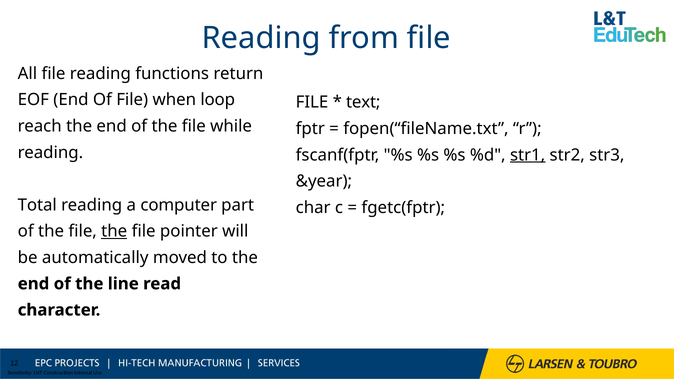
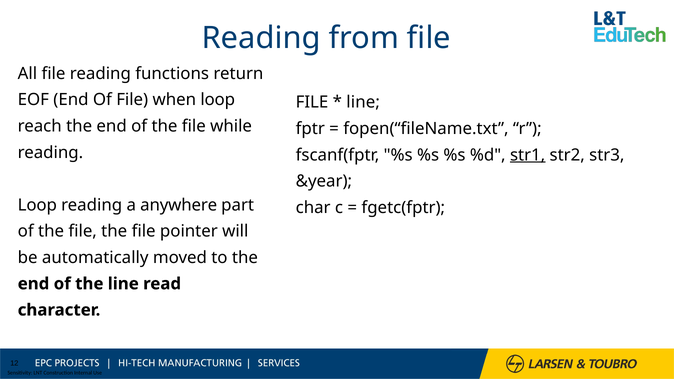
text: text -> line (363, 102)
Total: Total -> Loop (37, 205)
computer: computer -> anywhere (179, 205)
the underline: present -> none (114, 231)
